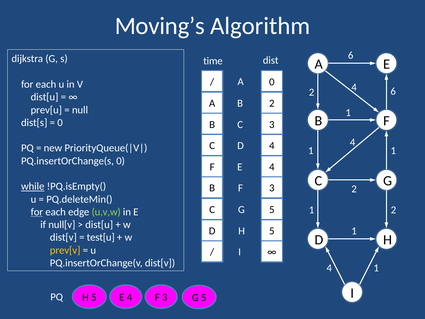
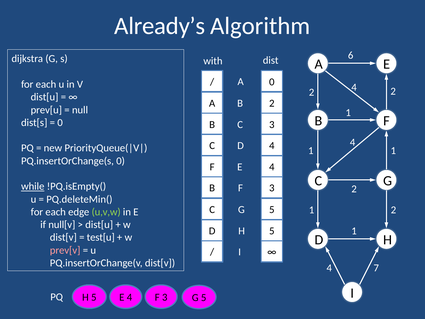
Moving’s: Moving’s -> Already’s (160, 26)
time: time -> with (213, 61)
2 4 6: 6 -> 2 (393, 91)
for underline: present -> none (37, 212)
prev[v colour: yellow -> pink (65, 250)
4 1: 1 -> 7 (376, 268)
